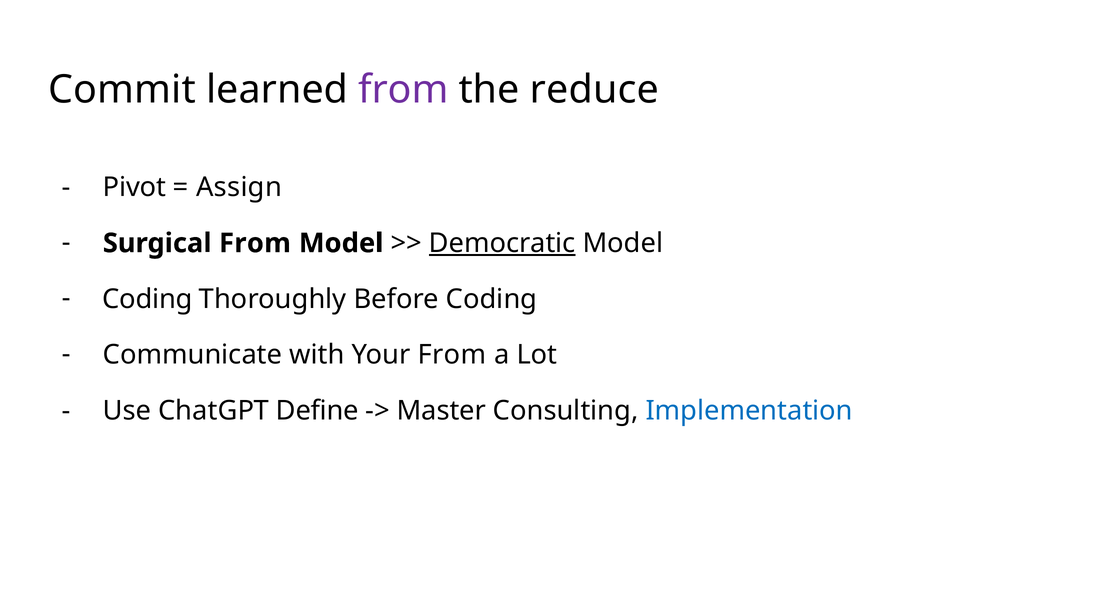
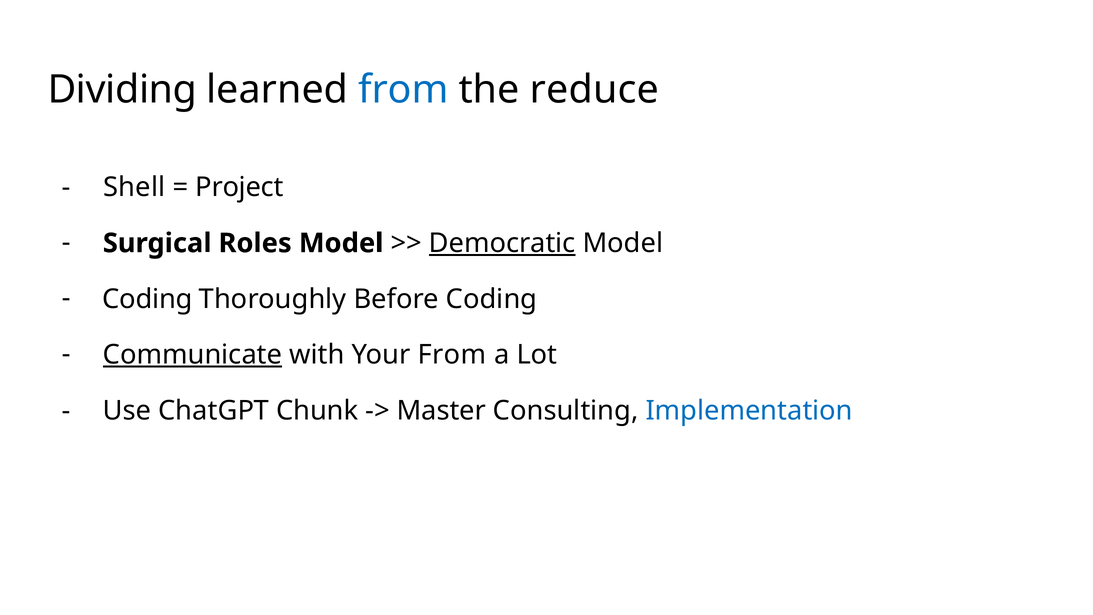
Commit: Commit -> Dividing (122, 90)
from colour: purple -> blue (403, 90)
Pivot: Pivot -> Shell (134, 187)
Assign: Assign -> Project (239, 187)
Surgical From: From -> Roles (255, 243)
Communicate underline: none -> present (192, 355)
Define: Define -> Chunk (317, 410)
